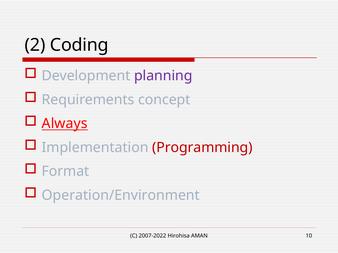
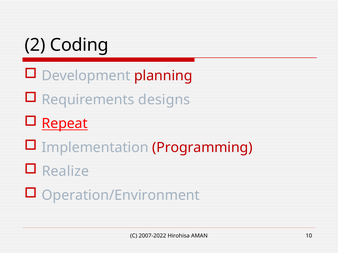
planning colour: purple -> red (163, 76)
concept: concept -> designs (164, 100)
Always: Always -> Repeat (65, 124)
Format: Format -> Realize (65, 172)
